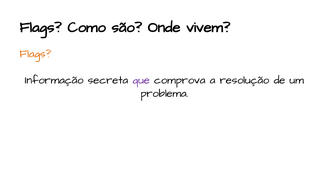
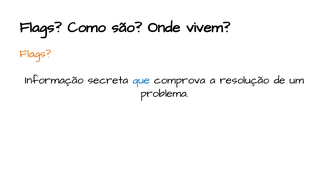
que colour: purple -> blue (141, 80)
